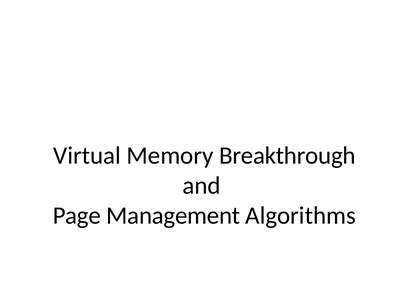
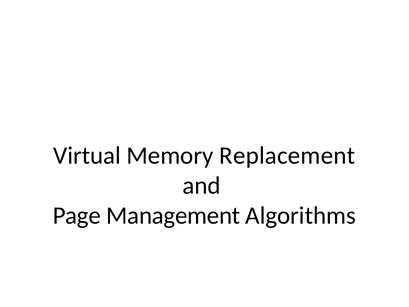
Breakthrough: Breakthrough -> Replacement (287, 155)
